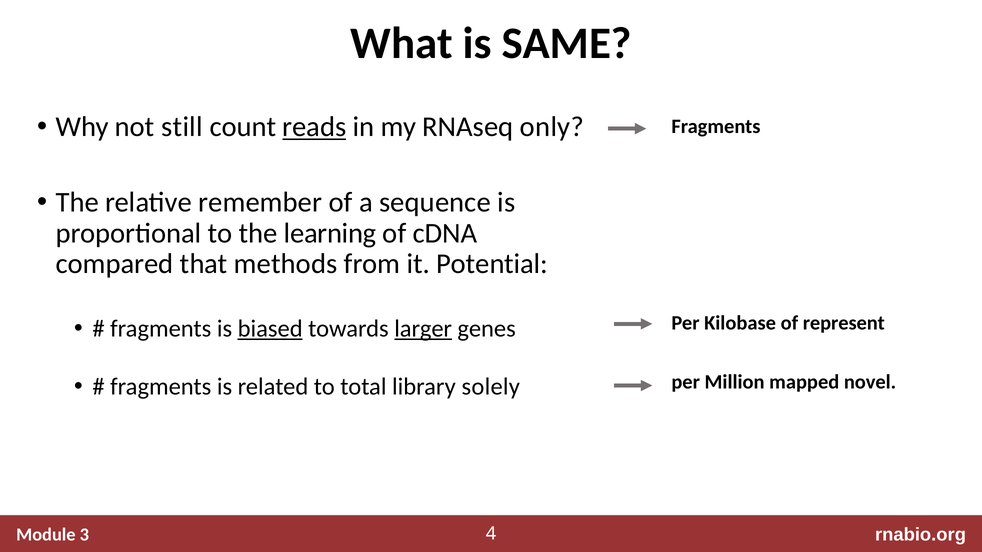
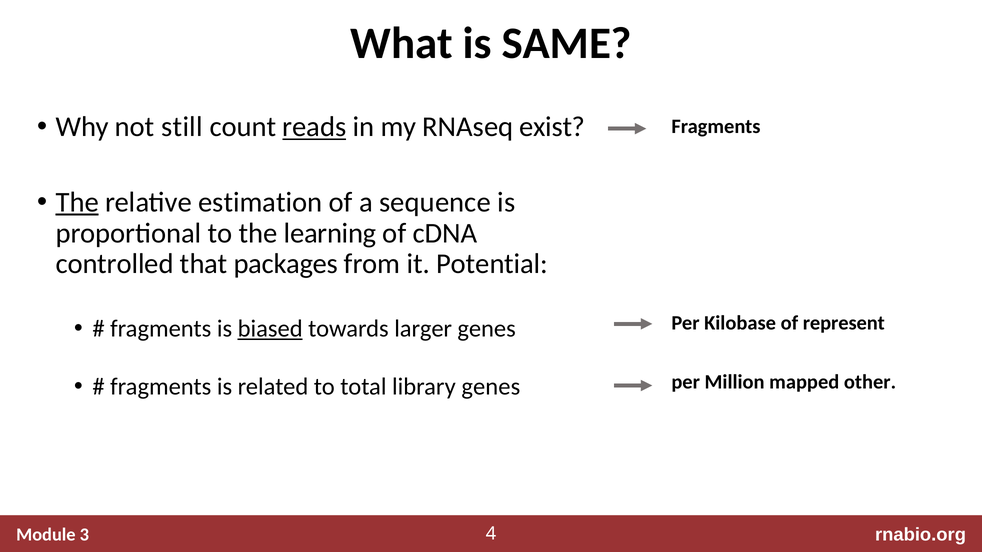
only: only -> exist (552, 127)
The underline: none -> present (77, 202)
remember: remember -> estimation (260, 202)
compared: compared -> controlled (115, 264)
methods: methods -> packages (286, 264)
larger underline: present -> none (423, 329)
novel: novel -> other (870, 382)
library solely: solely -> genes (491, 387)
